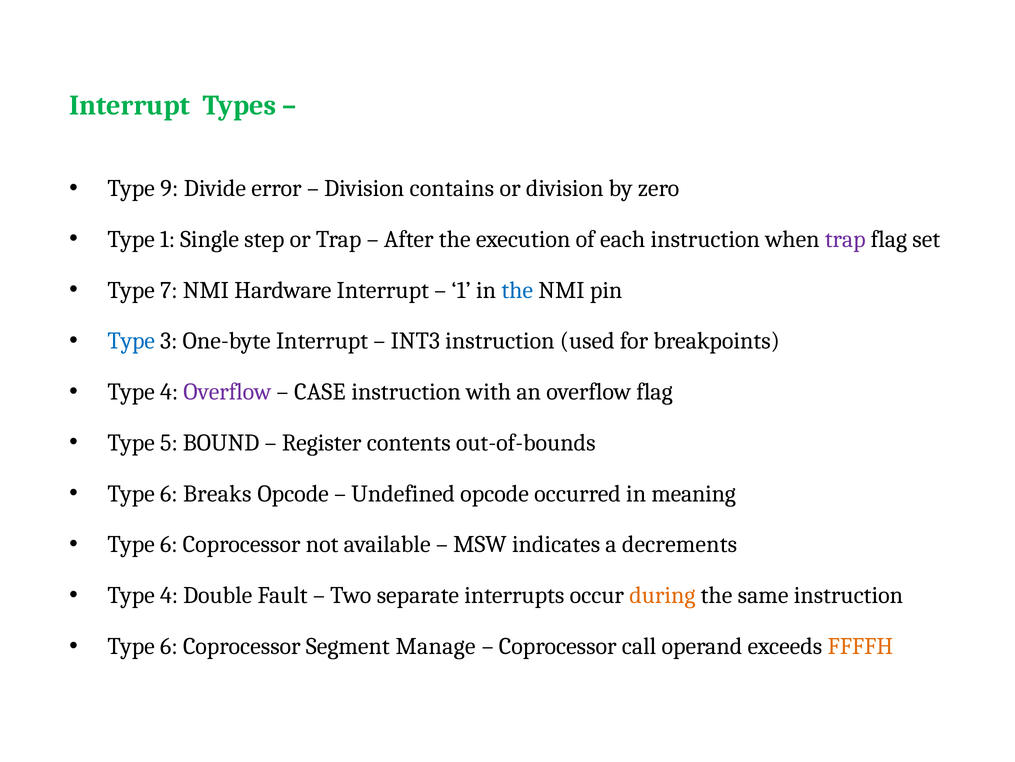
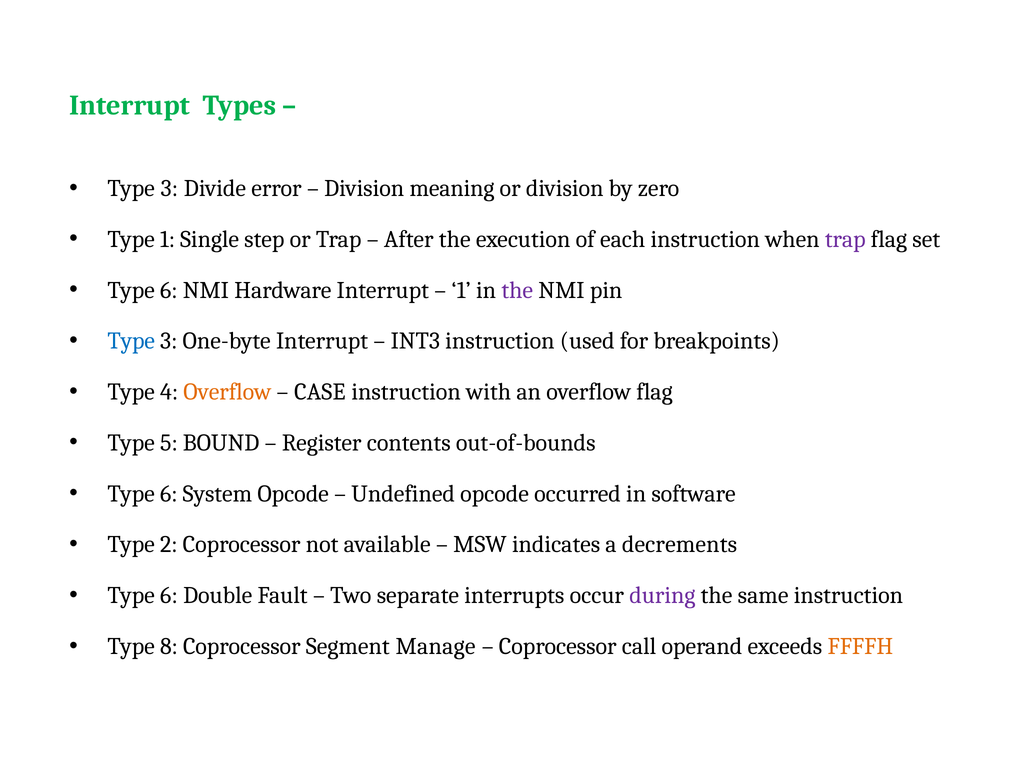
9: 9 -> 3 (169, 188)
contains: contains -> meaning (452, 188)
7: 7 -> 6 (169, 290)
the colour: blue -> purple (517, 290)
Overflow colour: purple -> orange (227, 392)
Breaks: Breaks -> System (217, 493)
meaning: meaning -> software (694, 493)
6: 6 -> 2 (169, 544)
4: 4 -> 6 (169, 595)
during colour: orange -> purple (662, 595)
6: 6 -> 8 (169, 646)
